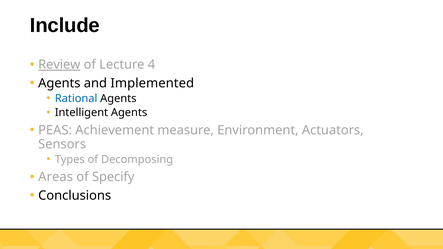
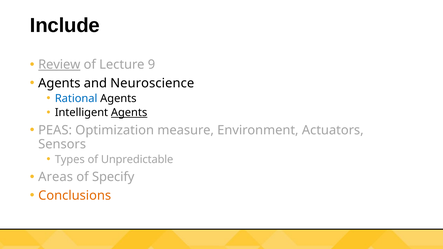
4: 4 -> 9 (151, 65)
Implemented: Implemented -> Neuroscience (152, 83)
Agents underline: none -> present (129, 113)
Achievement: Achievement -> Optimization (115, 130)
Decomposing: Decomposing -> Unpredictable (137, 160)
Conclusions colour: black -> orange (75, 196)
